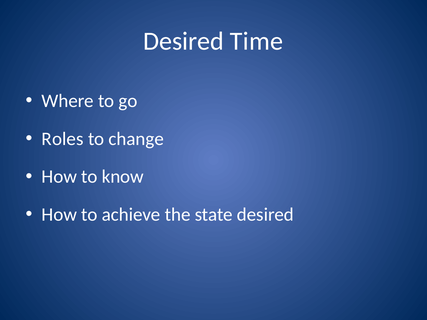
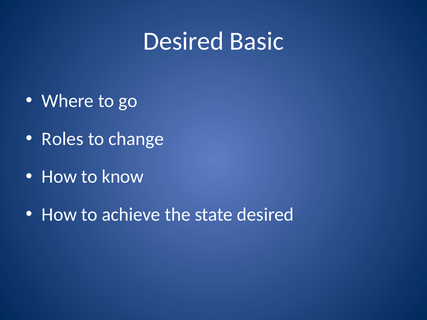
Time: Time -> Basic (257, 41)
